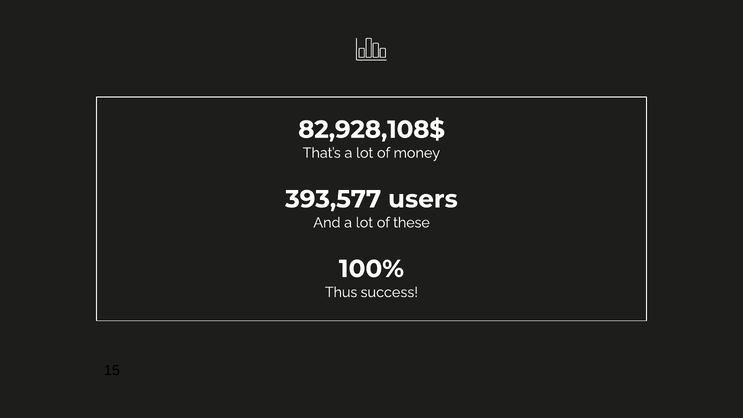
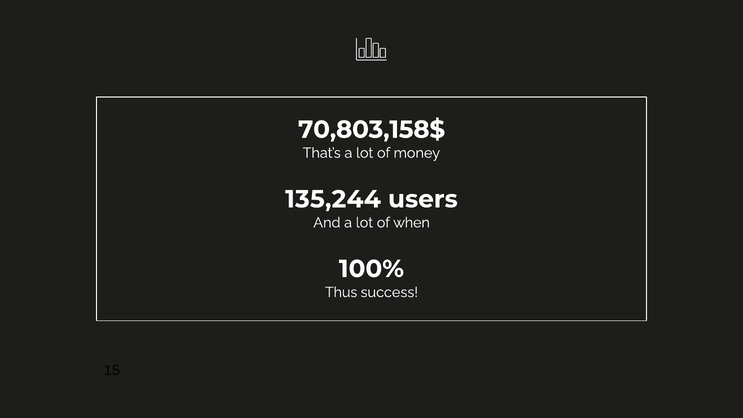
82,928,108$: 82,928,108$ -> 70,803,158$ (372, 130)
393,577: 393,577 -> 135,244 (333, 199)
these: these -> when (412, 223)
